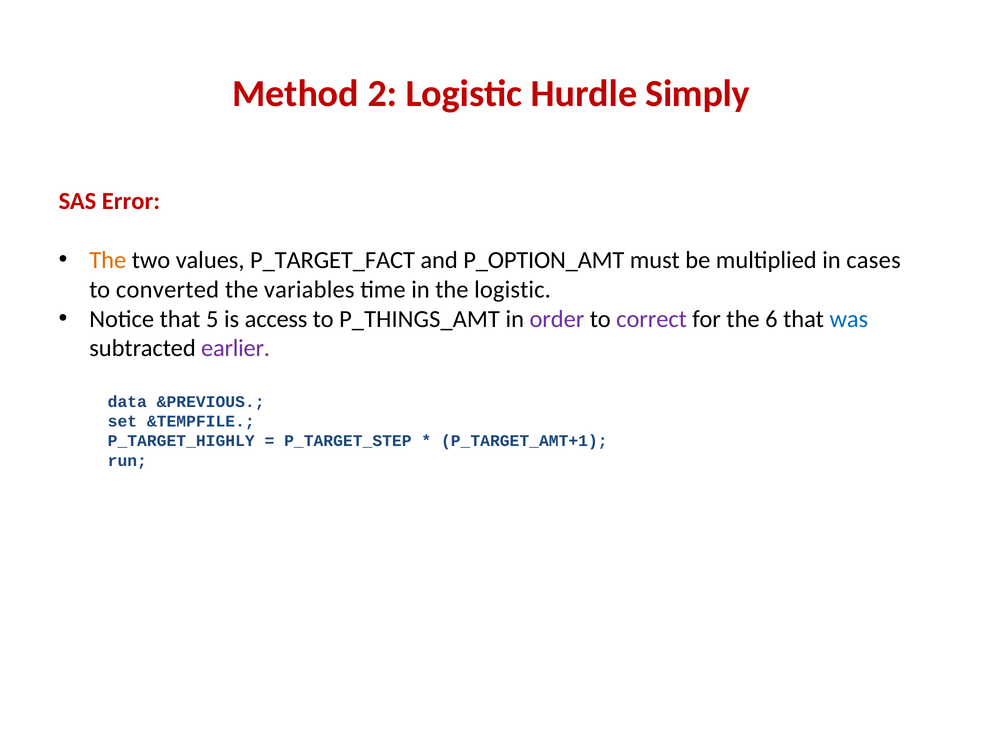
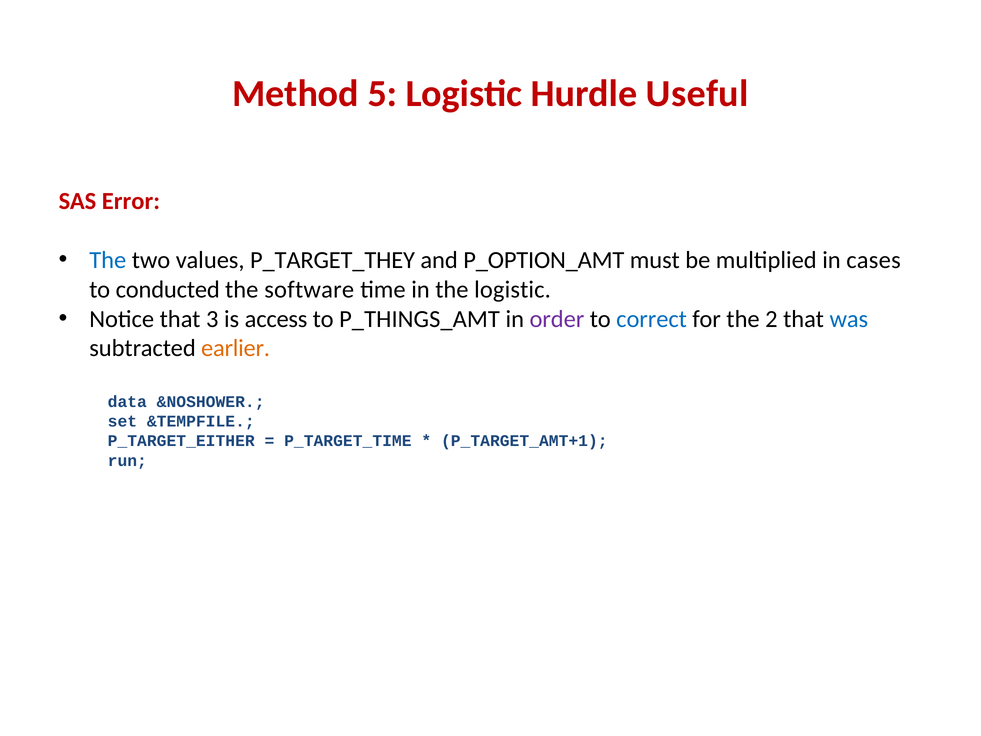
2: 2 -> 5 (382, 93)
Simply: Simply -> Useful (697, 93)
The colour: orange -> blue (108, 260)
P_TARGET_FACT: P_TARGET_FACT -> P_TARGET_THEY (333, 260)
converted: converted -> conducted (168, 289)
variables: variables -> software (309, 289)
5: 5 -> 3 (212, 319)
correct colour: purple -> blue (652, 319)
6: 6 -> 2 (771, 319)
earlier colour: purple -> orange (236, 348)
&PREVIOUS: &PREVIOUS -> &NOSHOWER (211, 402)
P_TARGET_HIGHLY: P_TARGET_HIGHLY -> P_TARGET_EITHER (181, 441)
P_TARGET_STEP: P_TARGET_STEP -> P_TARGET_TIME (348, 441)
